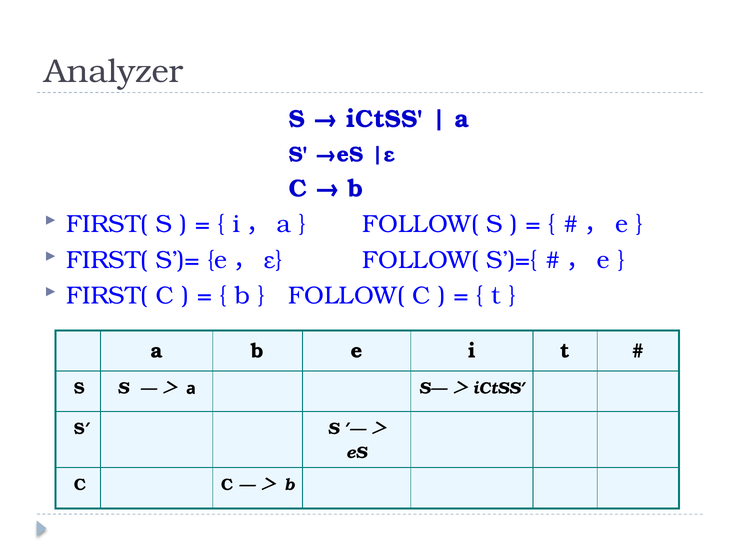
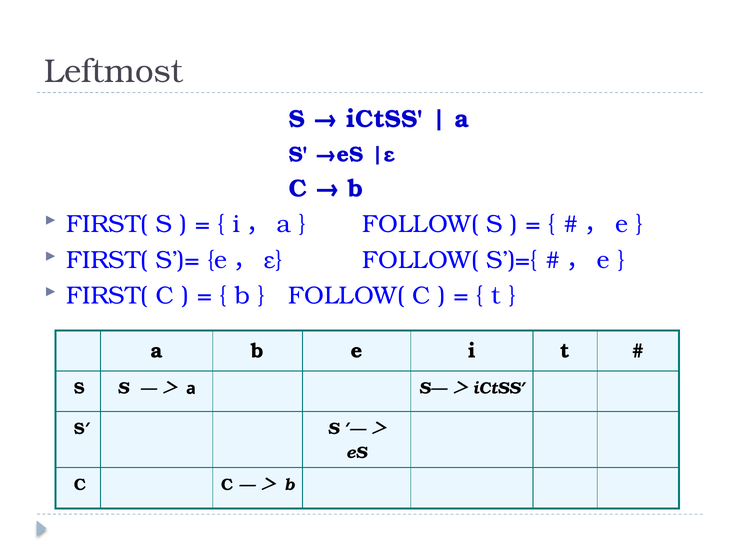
Analyzer: Analyzer -> Leftmost (114, 71)
